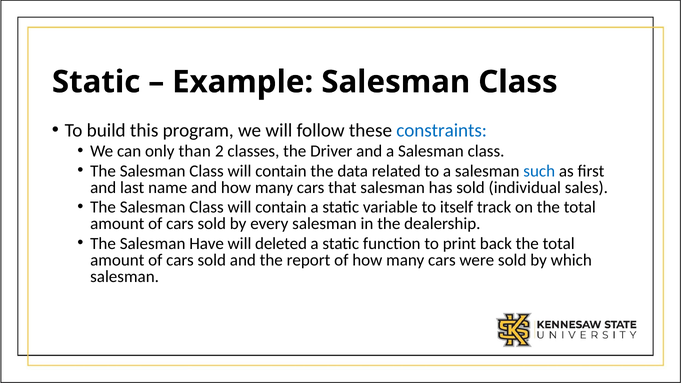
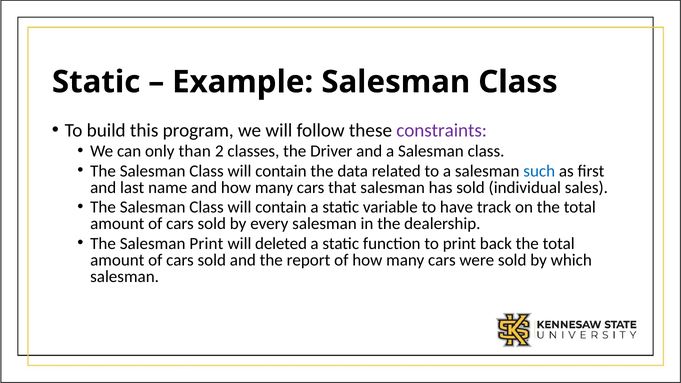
constraints colour: blue -> purple (442, 130)
itself: itself -> have (457, 207)
Salesman Have: Have -> Print (206, 243)
